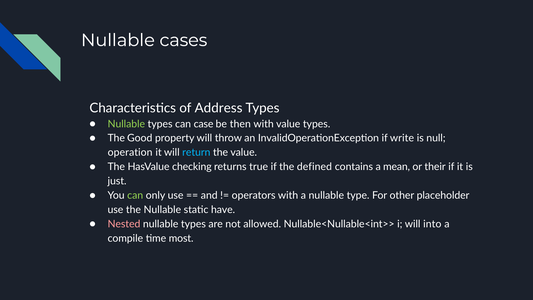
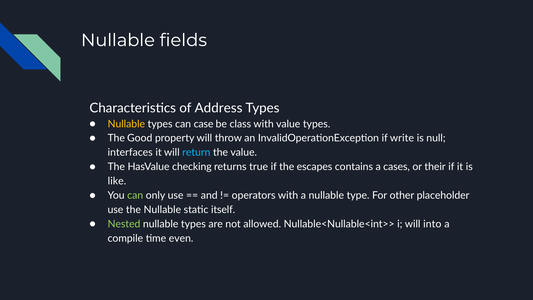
cases: cases -> fields (183, 40)
Nullable colour: light green -> yellow (126, 124)
then: then -> class (240, 124)
operation: operation -> interfaces (130, 152)
defined: defined -> escapes (314, 167)
mean: mean -> cases (397, 167)
just: just -> like (117, 181)
have: have -> itself (223, 210)
Nested colour: pink -> light green (124, 224)
most: most -> even (181, 238)
